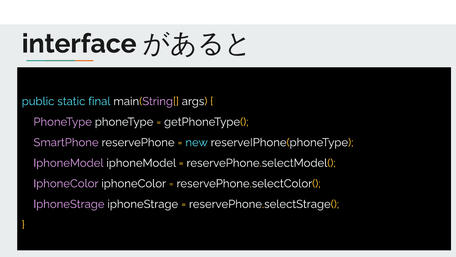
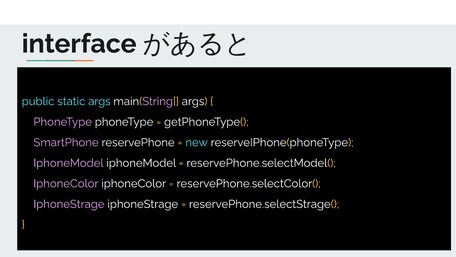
static final: final -> args (99, 101)
